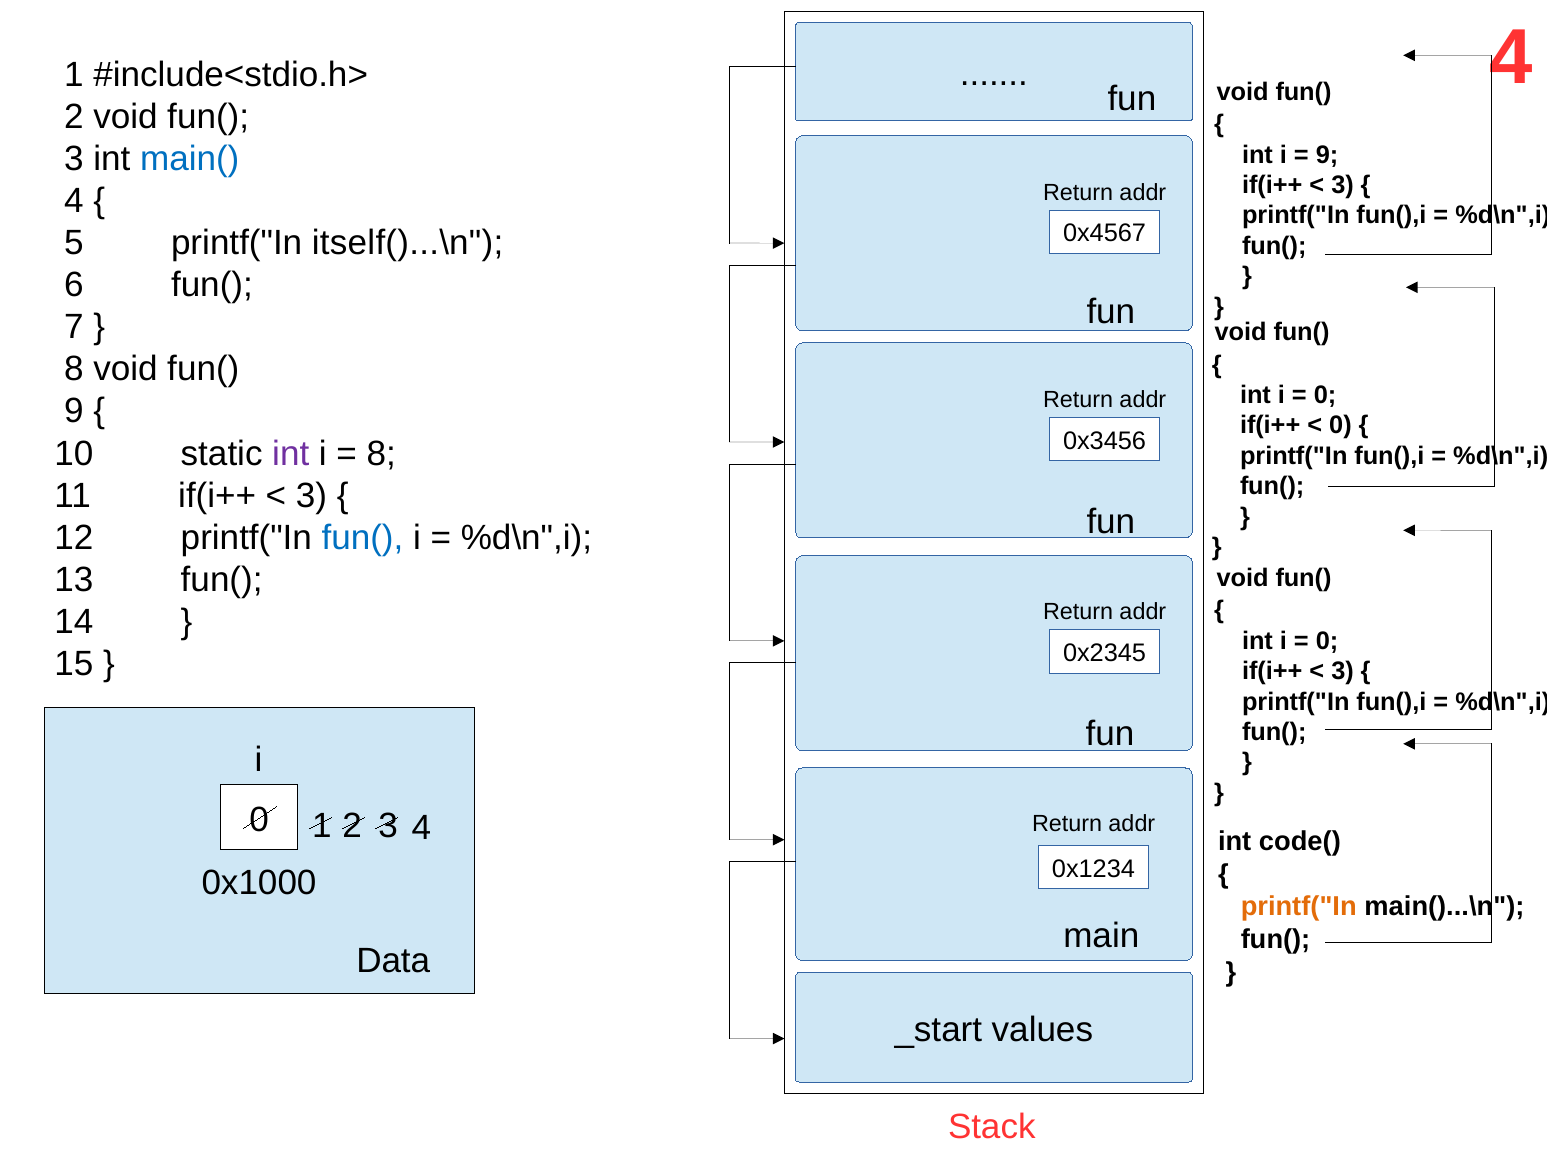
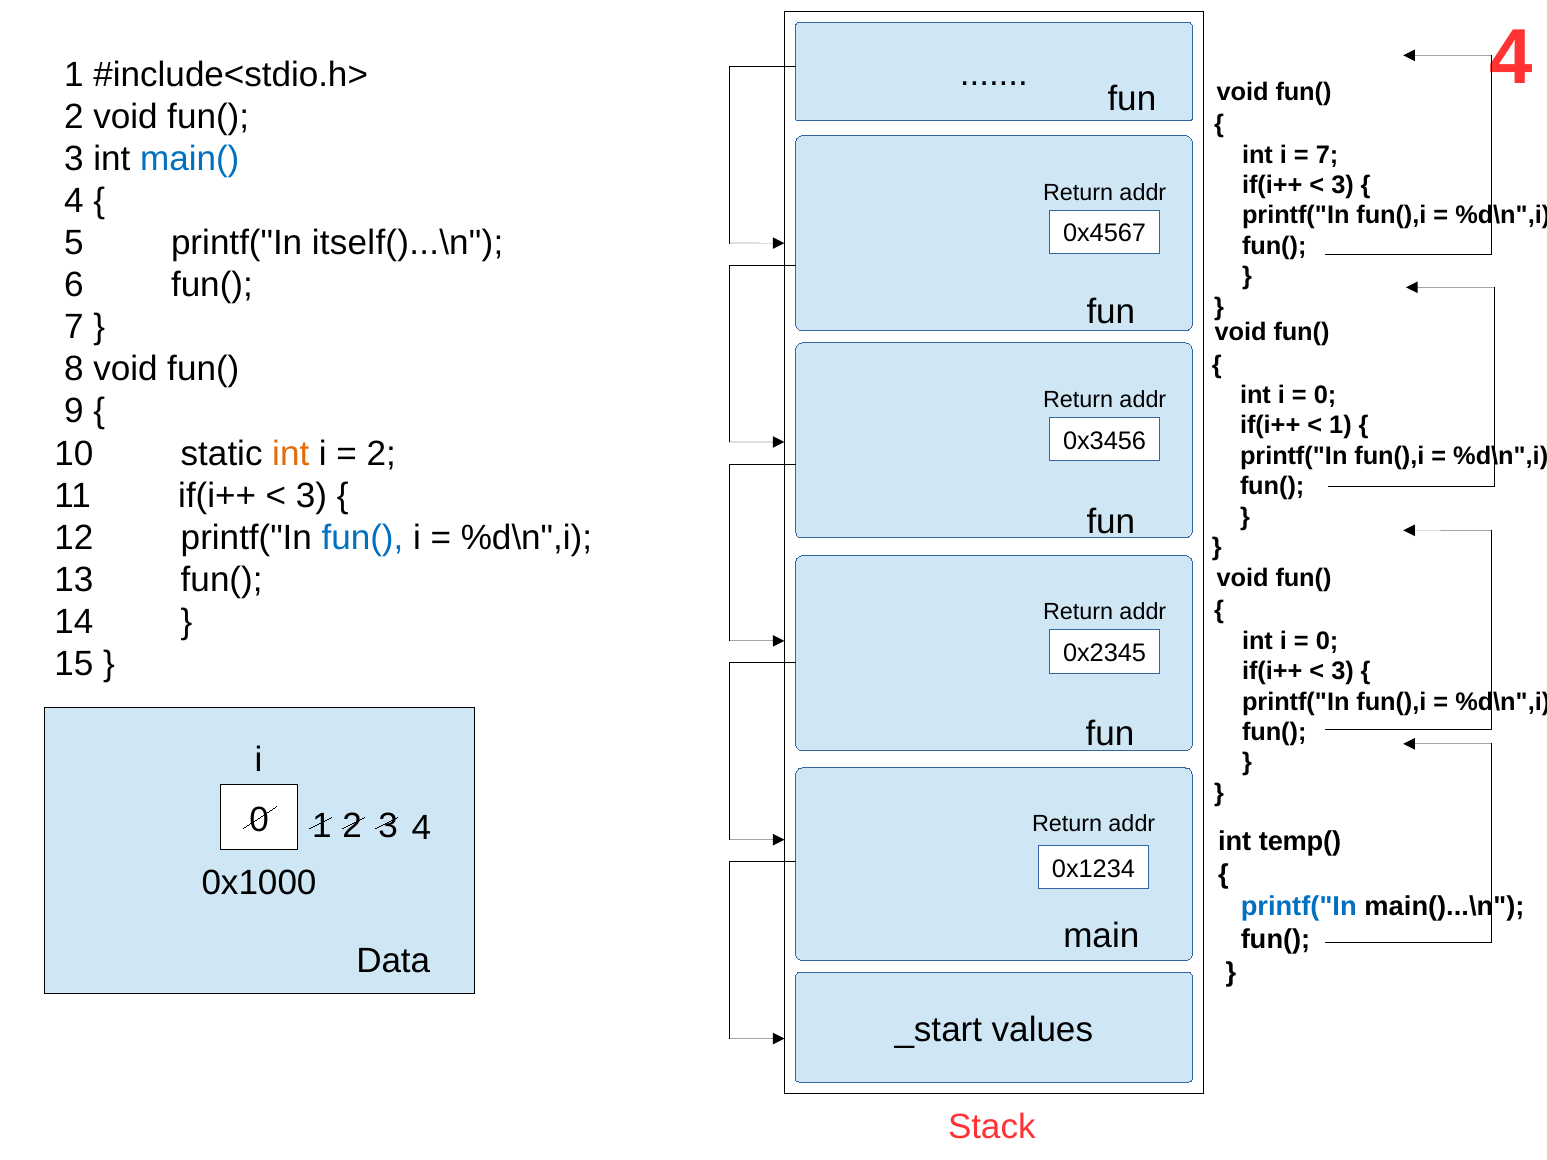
9: 9 -> 7 (1327, 155)
0: 0 -> 1 (1340, 426)
int colour: purple -> orange (291, 453)
8: 8 -> 2 (381, 453)
code(: code( -> temp( (1300, 841)
printf("In colour: orange -> blue (1299, 907)
